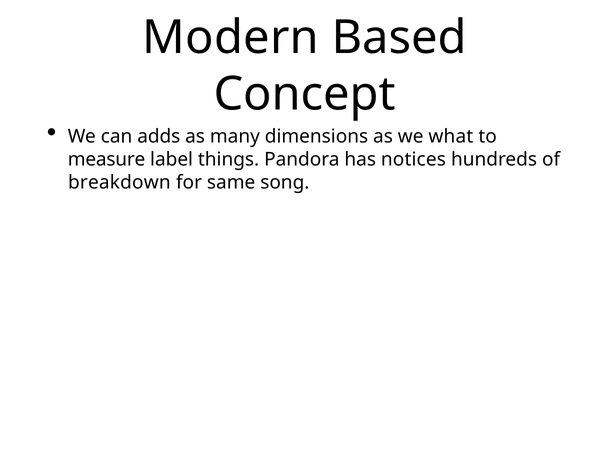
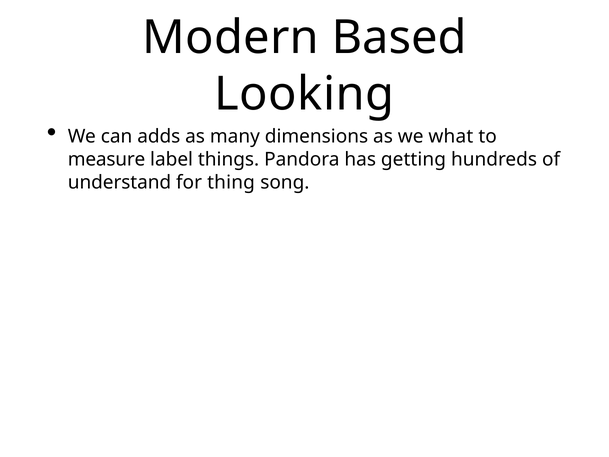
Concept: Concept -> Looking (304, 94)
notices: notices -> getting (413, 159)
breakdown: breakdown -> understand (120, 182)
same: same -> thing (231, 182)
